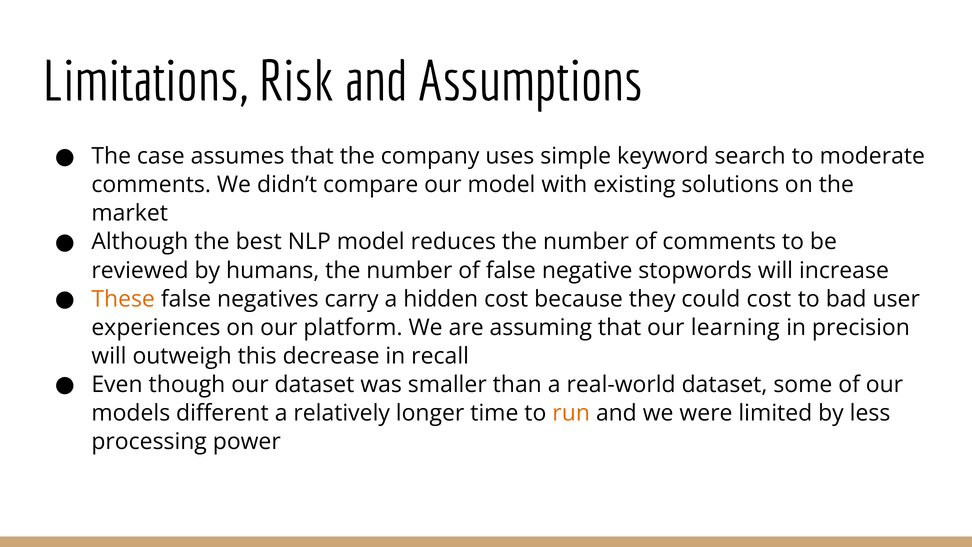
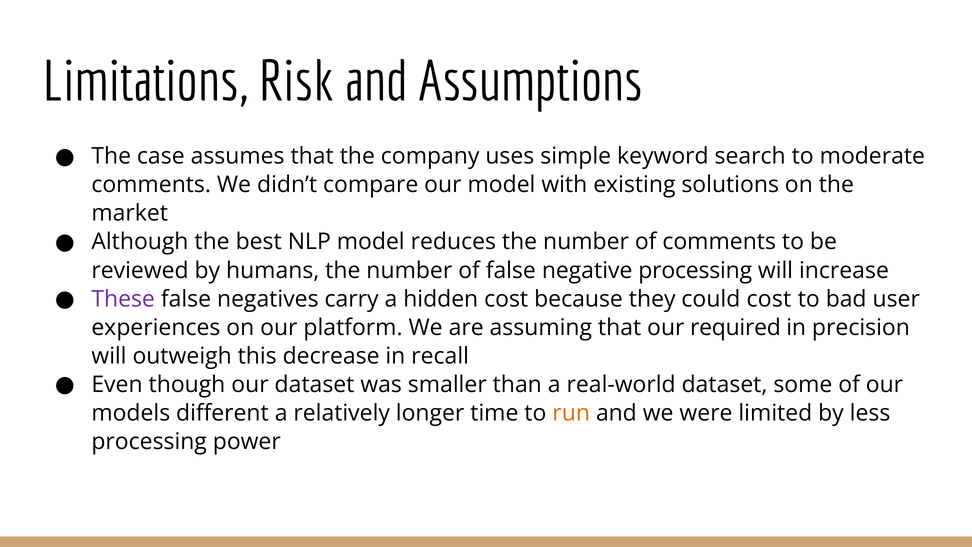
negative stopwords: stopwords -> processing (695, 270)
These colour: orange -> purple (123, 299)
learning: learning -> required (735, 327)
